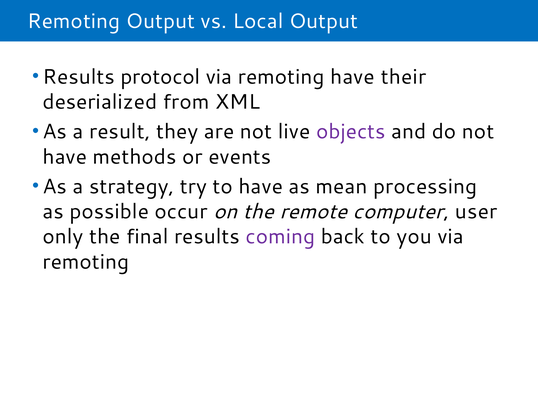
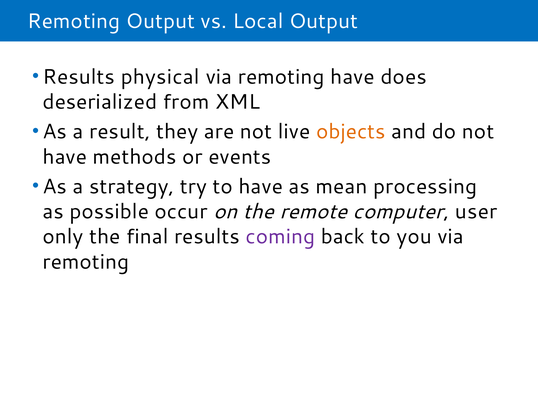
protocol: protocol -> physical (160, 77)
their: their -> does (404, 77)
objects colour: purple -> orange (351, 131)
